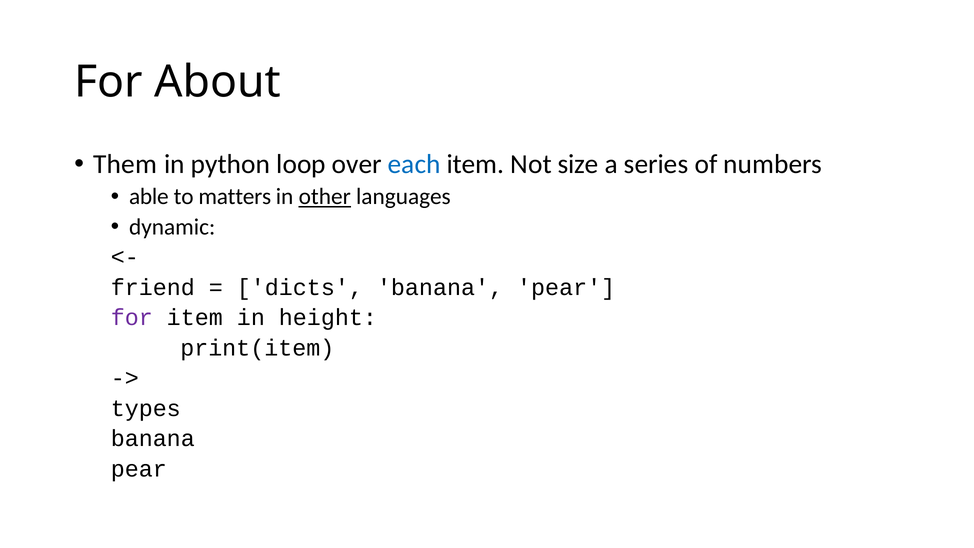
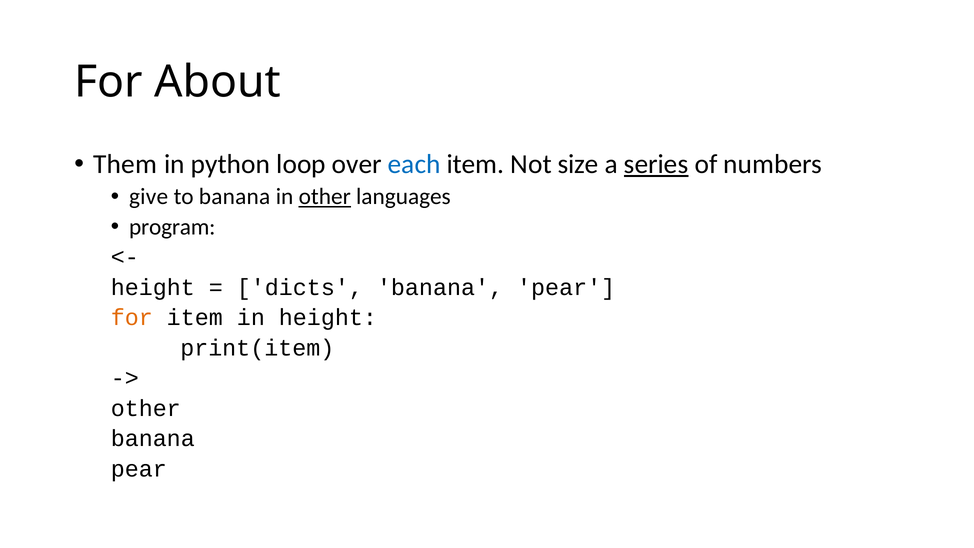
series underline: none -> present (656, 164)
able: able -> give (149, 197)
to matters: matters -> banana (235, 197)
dynamic: dynamic -> program (172, 227)
friend: friend -> height (153, 287)
for colour: purple -> orange (132, 318)
types: types -> other (146, 408)
